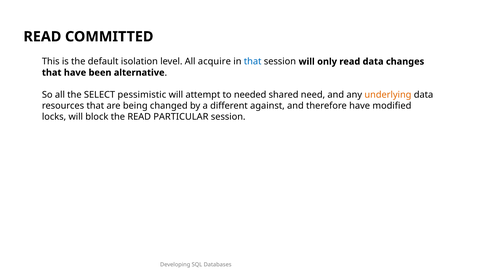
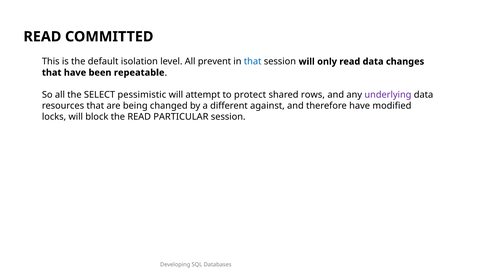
acquire: acquire -> prevent (214, 62)
alternative: alternative -> repeatable (139, 73)
needed: needed -> protect (250, 95)
need: need -> rows (313, 95)
underlying colour: orange -> purple (388, 95)
